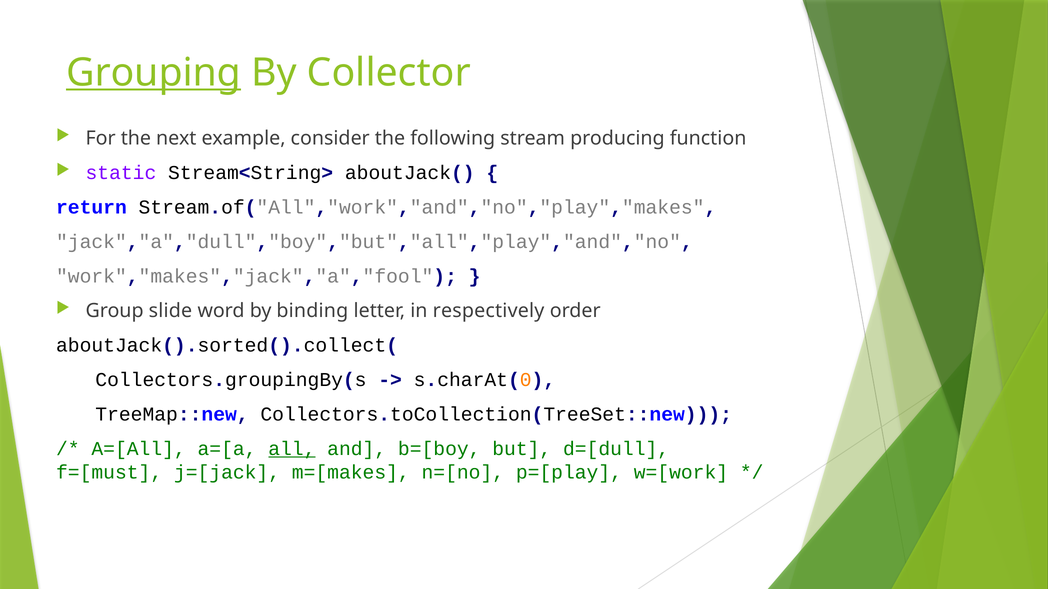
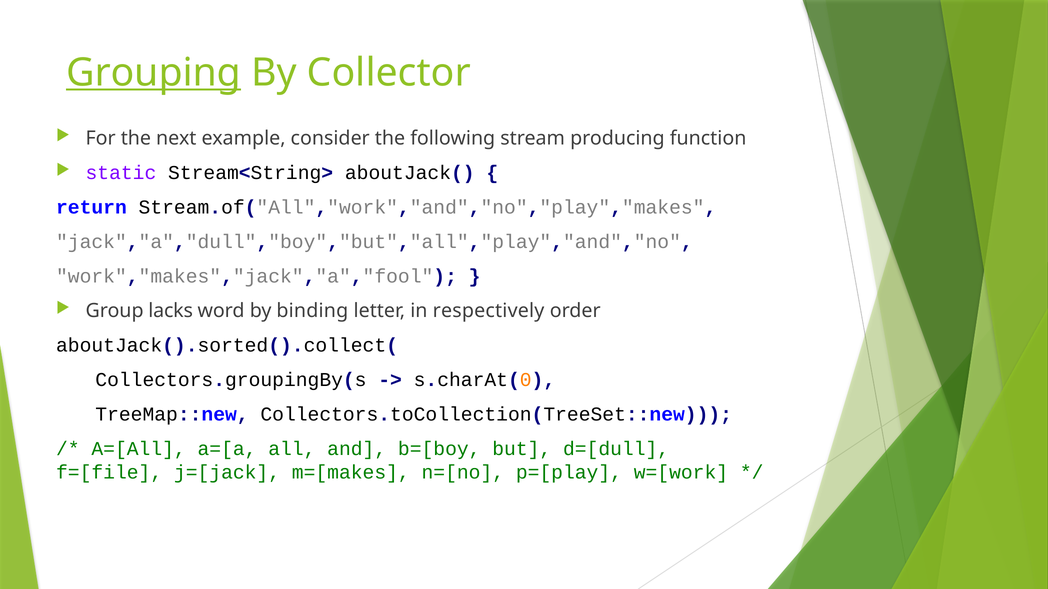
slide: slide -> lacks (171, 311)
all underline: present -> none (292, 449)
f=[must: f=[must -> f=[file (109, 473)
